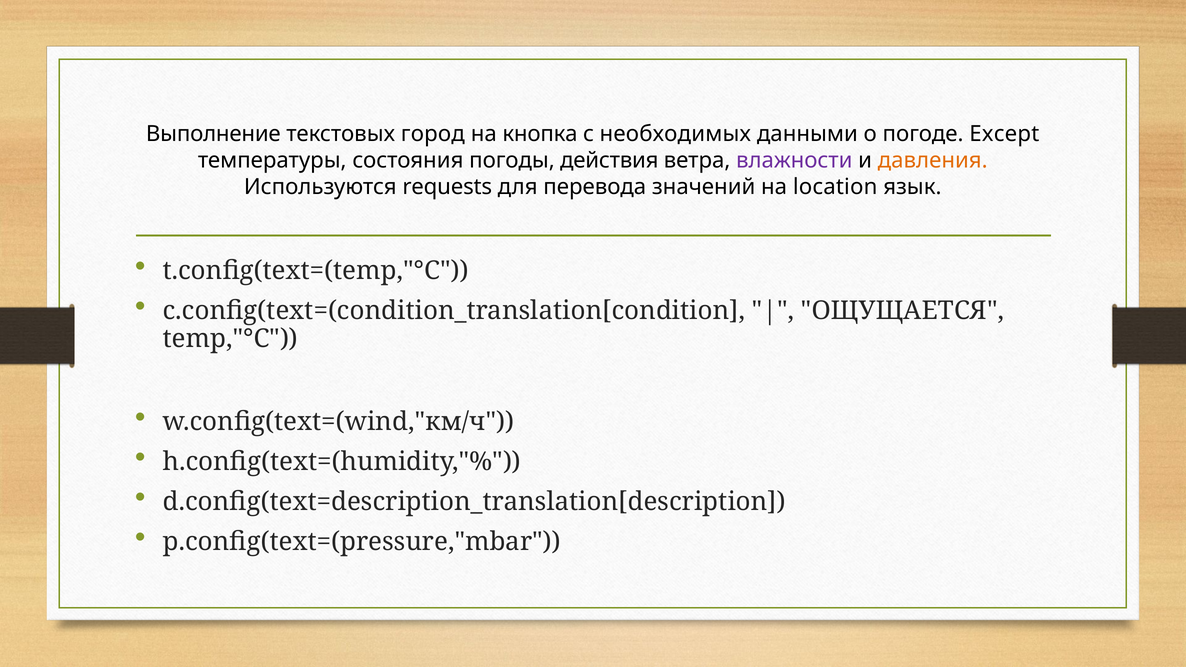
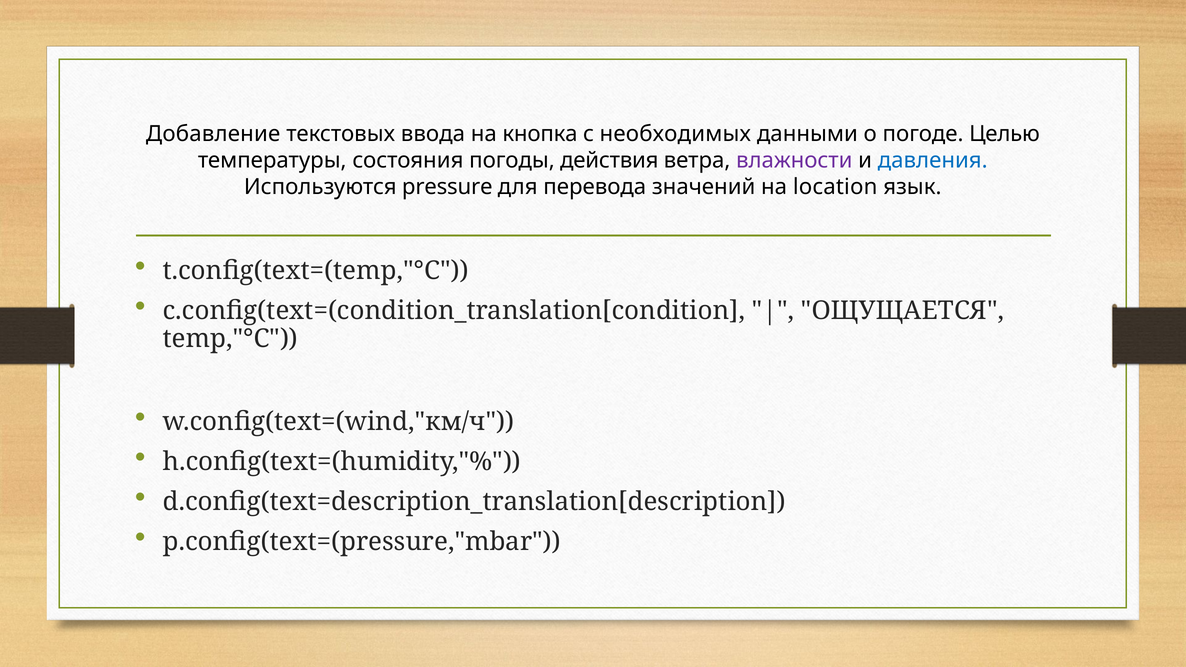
Выполнение: Выполнение -> Добавление (213, 134)
город: город -> ввода (433, 134)
Except: Except -> Целью (1005, 134)
давления colour: orange -> blue (933, 160)
requests: requests -> pressure (447, 187)
